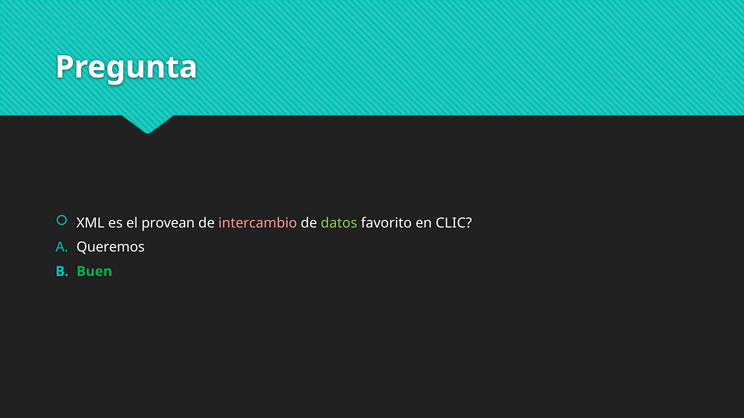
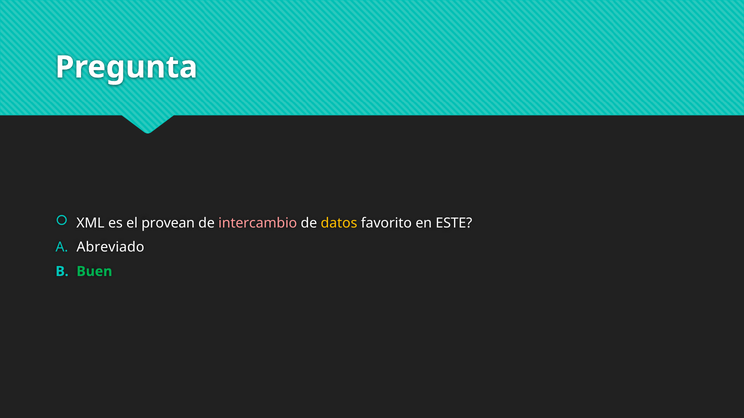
datos colour: light green -> yellow (339, 223)
CLIC: CLIC -> ESTE (454, 223)
Queremos: Queremos -> Abreviado (110, 248)
